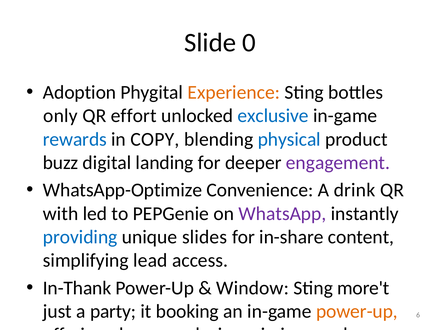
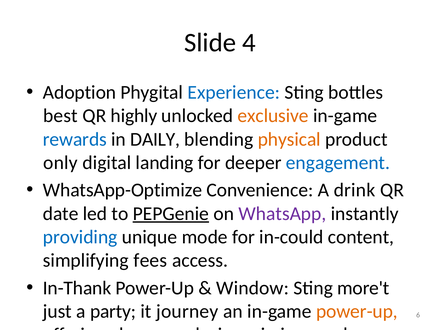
0: 0 -> 4 (249, 43)
Experience colour: orange -> blue (234, 92)
only: only -> best (60, 116)
effort: effort -> highly (134, 116)
exclusive colour: blue -> orange (273, 116)
COPY: COPY -> DAILY (155, 139)
physical colour: blue -> orange (289, 139)
buzz: buzz -> only (60, 163)
engagement colour: purple -> blue (338, 163)
with: with -> date (61, 214)
PEPGenie underline: none -> present (171, 214)
slides: slides -> mode (205, 237)
in-share: in-share -> in-could (291, 237)
lead: lead -> fees (150, 261)
booking: booking -> journey (187, 311)
